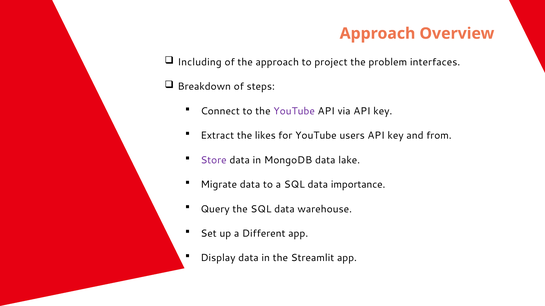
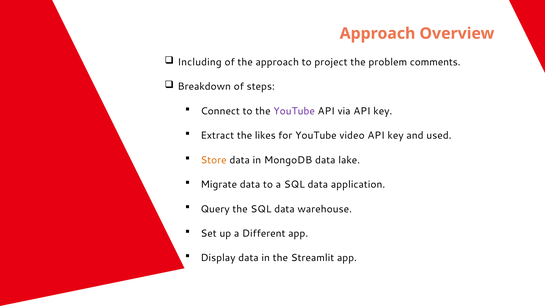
interfaces: interfaces -> comments (435, 62)
users: users -> video (352, 136)
from: from -> used (439, 136)
Store colour: purple -> orange (214, 160)
importance: importance -> application (358, 185)
